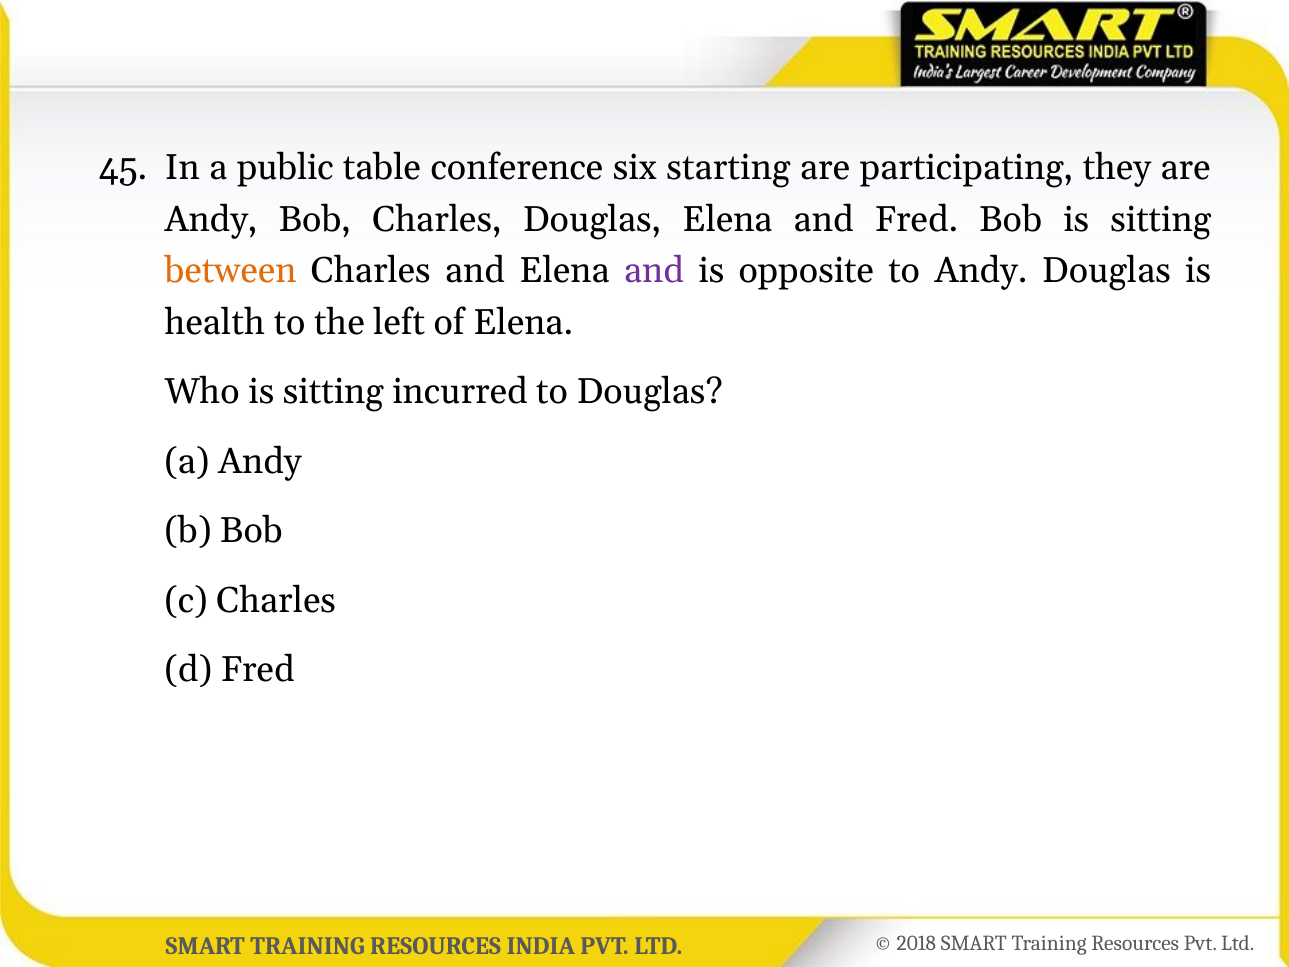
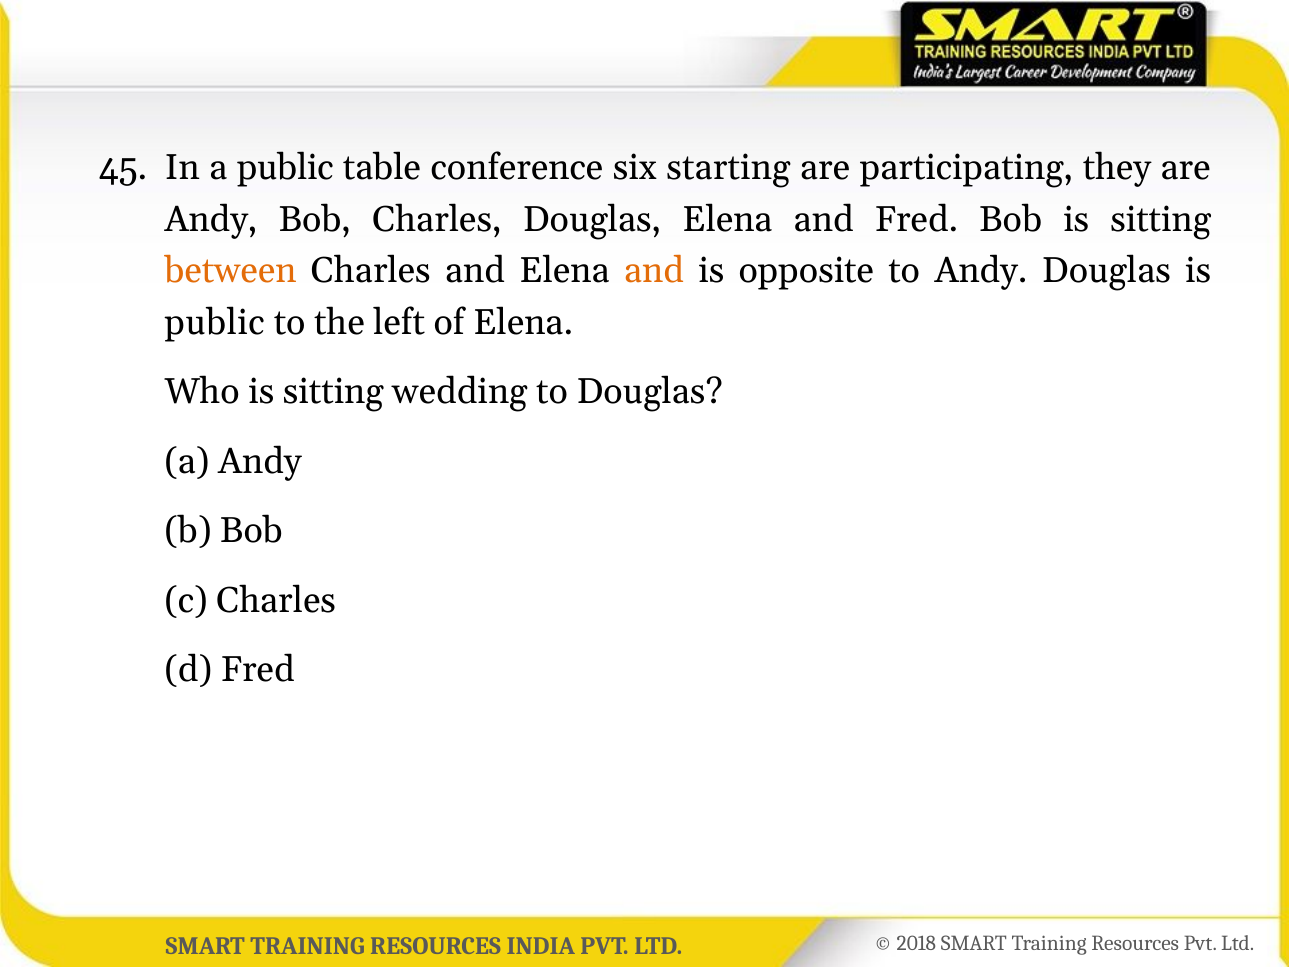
and colour: purple -> orange (654, 271)
health: health -> public (215, 322)
incurred: incurred -> wedding (460, 392)
